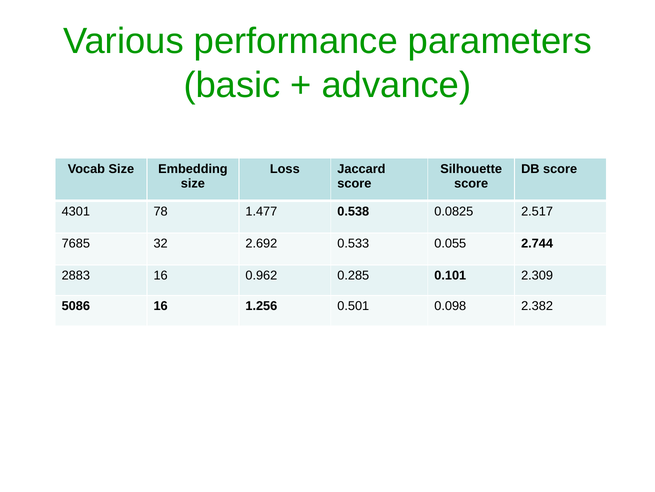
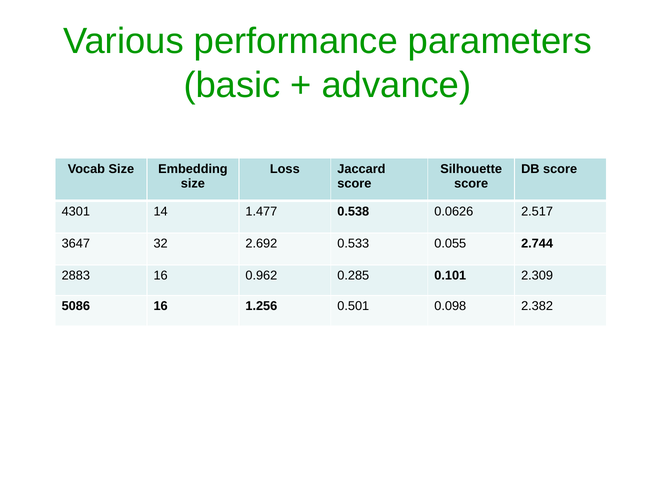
78: 78 -> 14 (161, 211)
0.0825: 0.0825 -> 0.0626 (454, 211)
7685: 7685 -> 3647 (76, 243)
